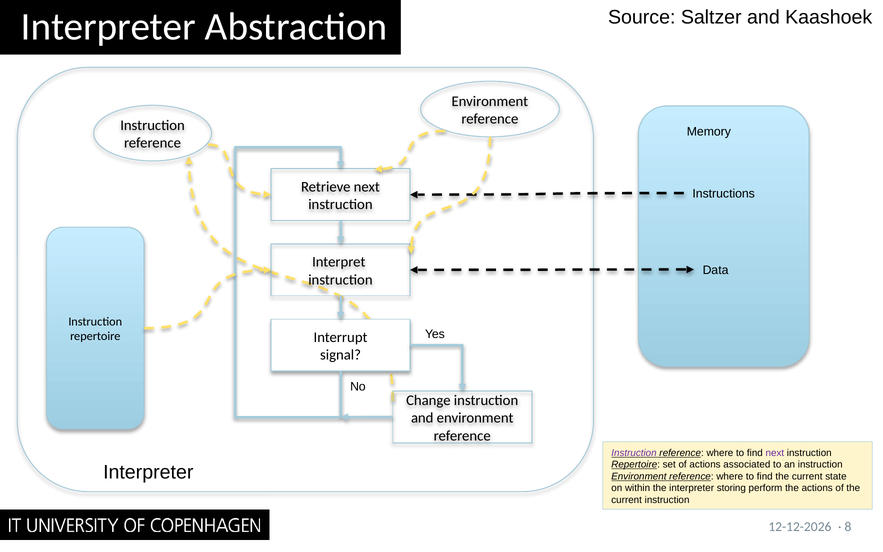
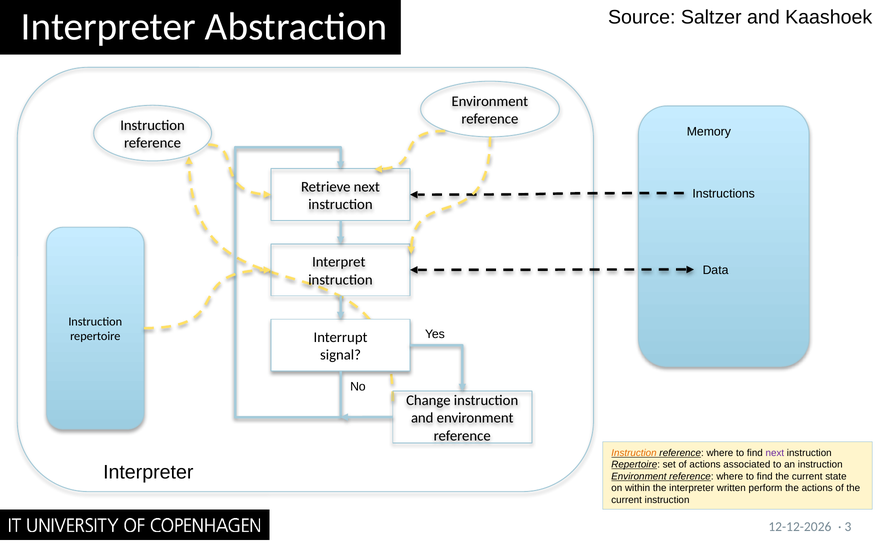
Instruction colour: purple -> orange (634, 453)
storing: storing -> written (731, 488)
8: 8 -> 3 (848, 527)
